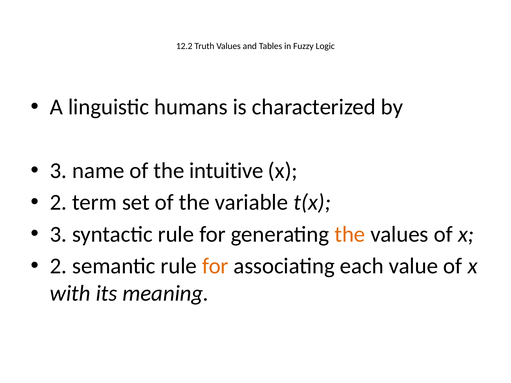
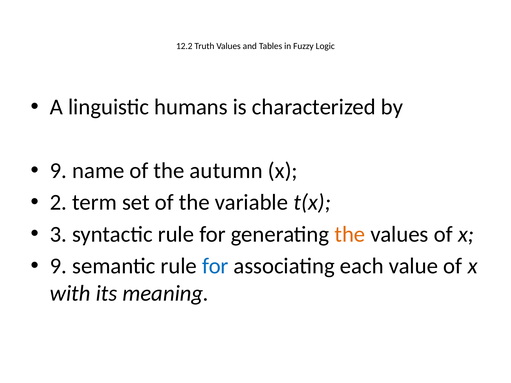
3: 3 -> 9 (58, 171)
intuitive: intuitive -> autumn (226, 171)
2: 2 -> 9 (58, 266)
for colour: orange -> blue (215, 266)
